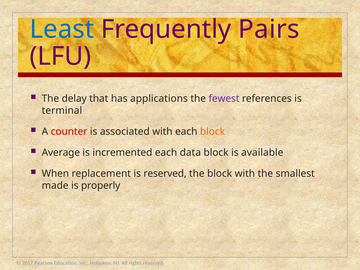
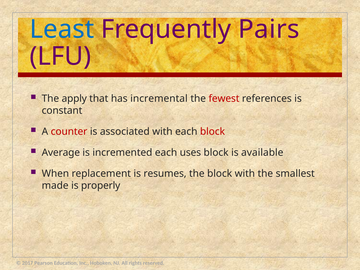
delay: delay -> apply (74, 99)
applications: applications -> incremental (159, 99)
fewest colour: purple -> red (224, 99)
terminal: terminal -> constant (62, 111)
block colour: orange -> red (212, 132)
data: data -> uses (190, 153)
is reserved: reserved -> resumes (165, 174)
